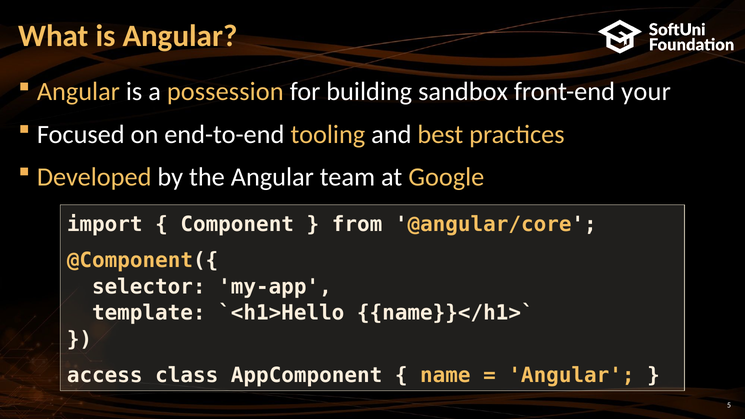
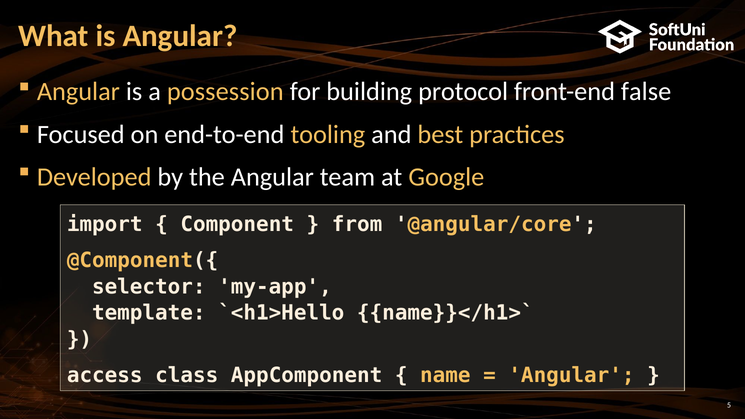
sandbox: sandbox -> protocol (463, 92)
your: your -> false (646, 92)
